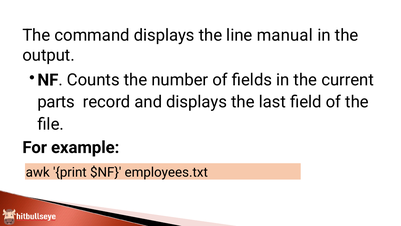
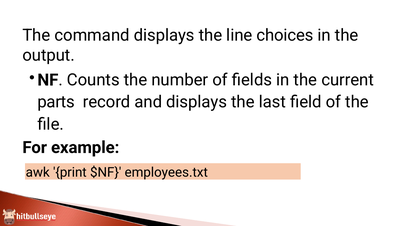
manual: manual -> choices (285, 35)
